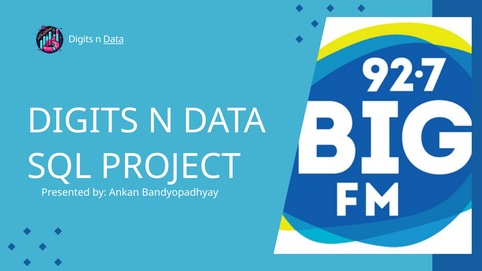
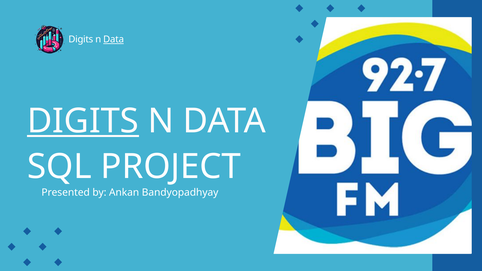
DIGITS underline: none -> present (83, 121)
